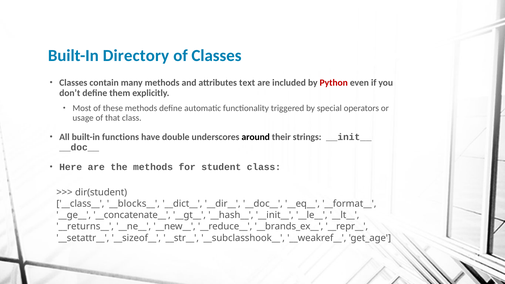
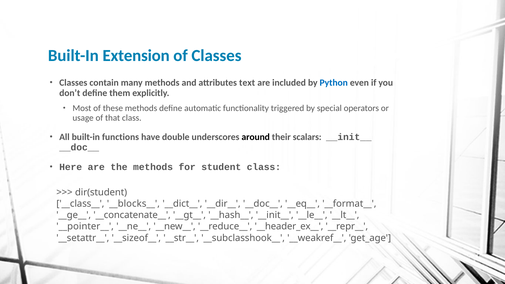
Directory: Directory -> Extension (136, 56)
Python colour: red -> blue (334, 83)
strings: strings -> scalars (307, 137)
__returns__: __returns__ -> __pointer__ (85, 227)
__brands_ex__: __brands_ex__ -> __header_ex__ (289, 227)
